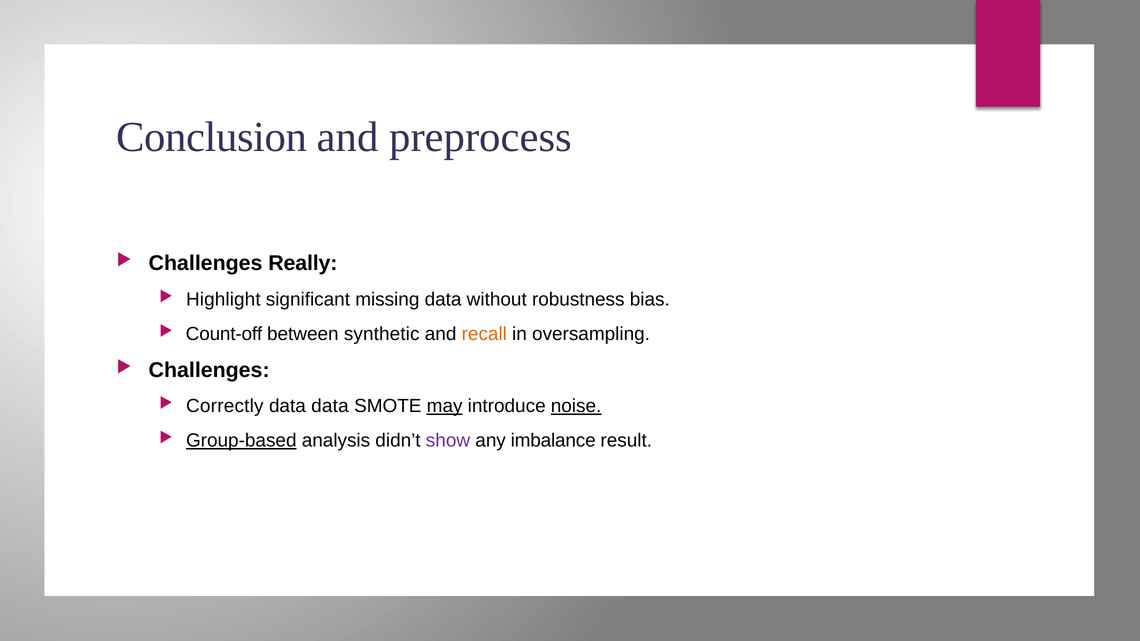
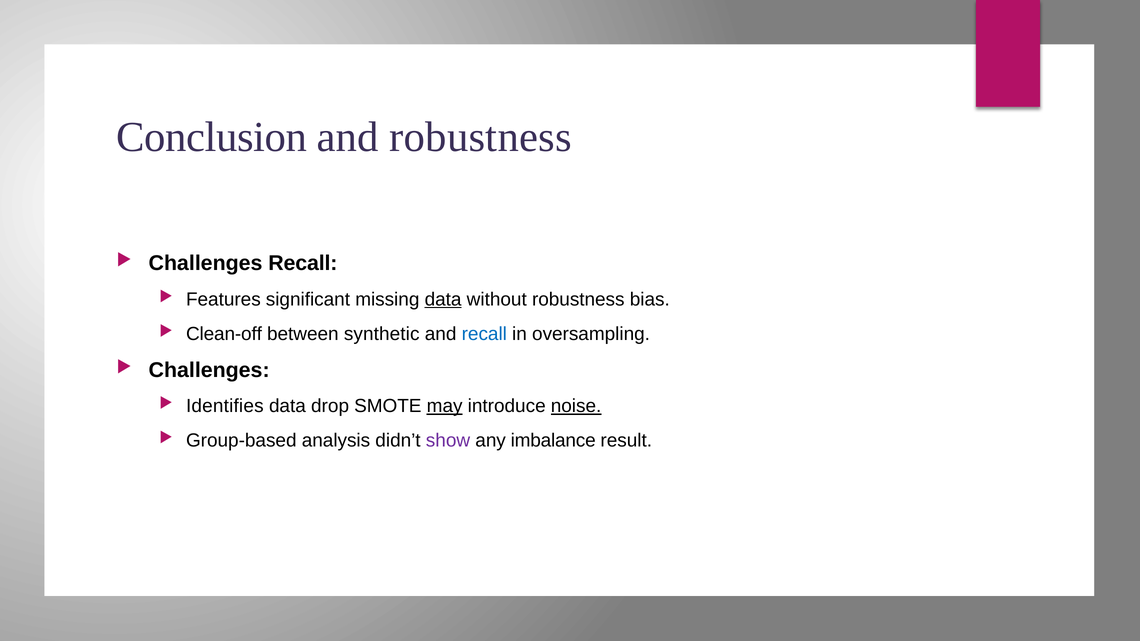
and preprocess: preprocess -> robustness (481, 137)
Challenges Really: Really -> Recall (303, 263)
Highlight: Highlight -> Features (223, 299)
data underline: none -> present (443, 299)
Count-off: Count-off -> Clean-off (224, 334)
recall colour: orange -> blue (484, 334)
Correctly: Correctly -> Identifies (225, 406)
data data: data -> drop (330, 406)
Group-based underline: present -> none (241, 441)
